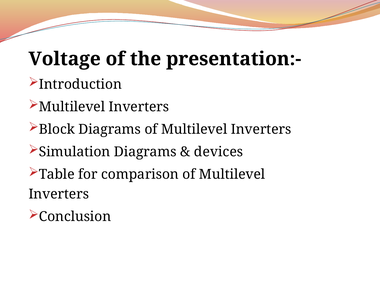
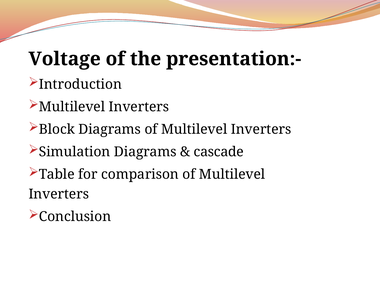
devices: devices -> cascade (219, 152)
